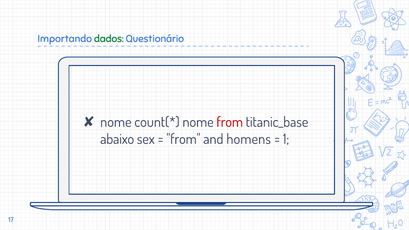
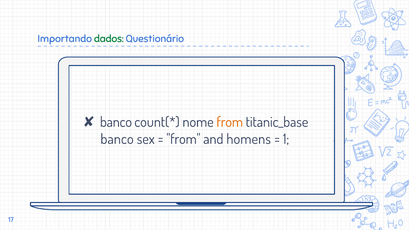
nome: nome -> banco (116, 122)
from colour: red -> orange (230, 122)
abaixo: abaixo -> banco (117, 139)
